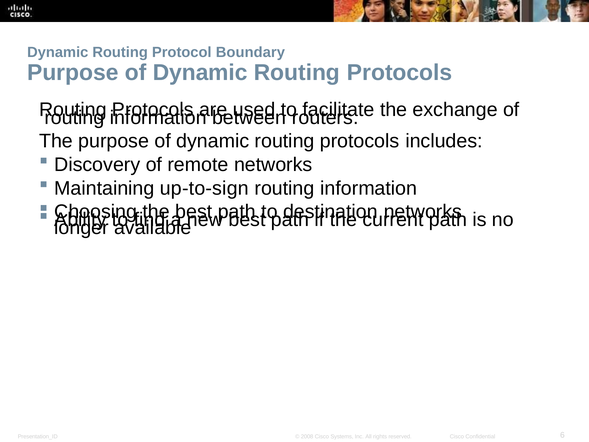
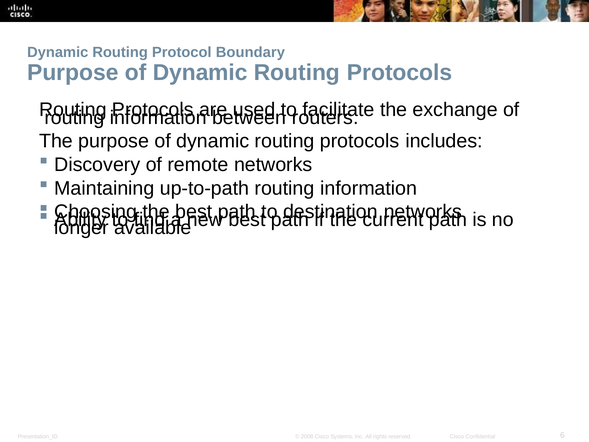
up-to-sign: up-to-sign -> up-to-path (204, 188)
